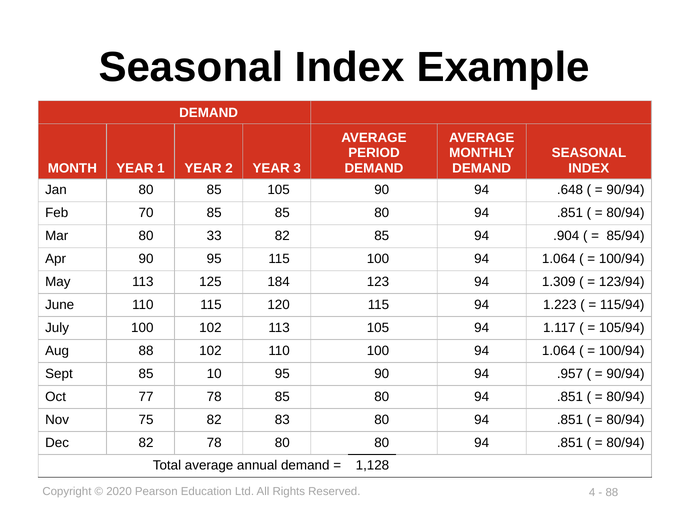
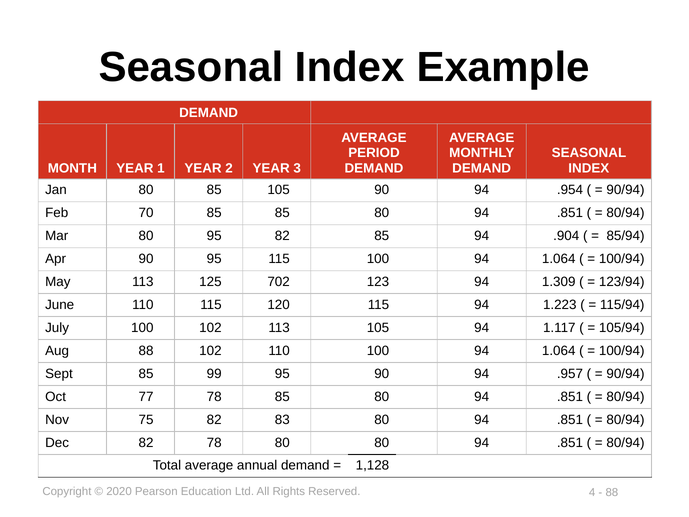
.648: .648 -> .954 (570, 190)
80 33: 33 -> 95 (214, 236)
184: 184 -> 702 (279, 282)
10: 10 -> 99 (214, 374)
